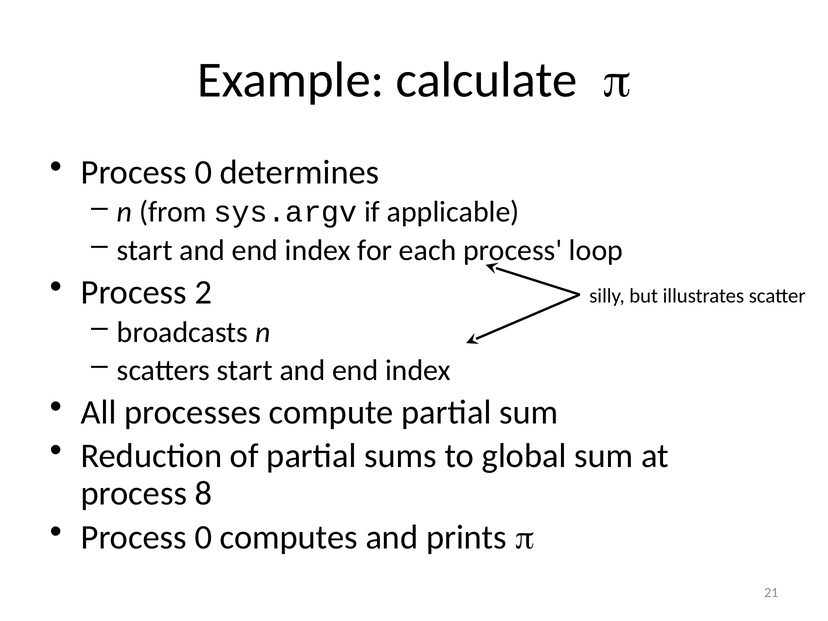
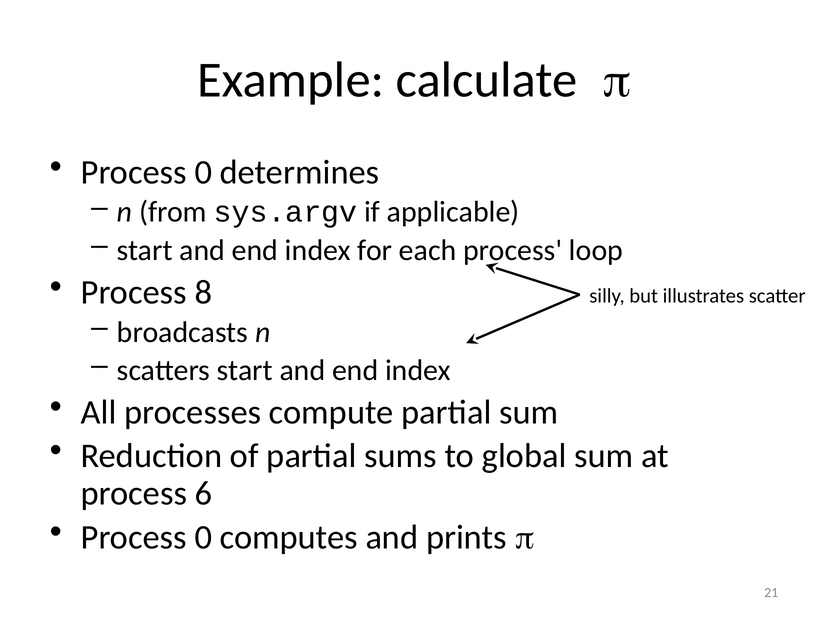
2: 2 -> 8 (203, 292)
8: 8 -> 6 (204, 493)
